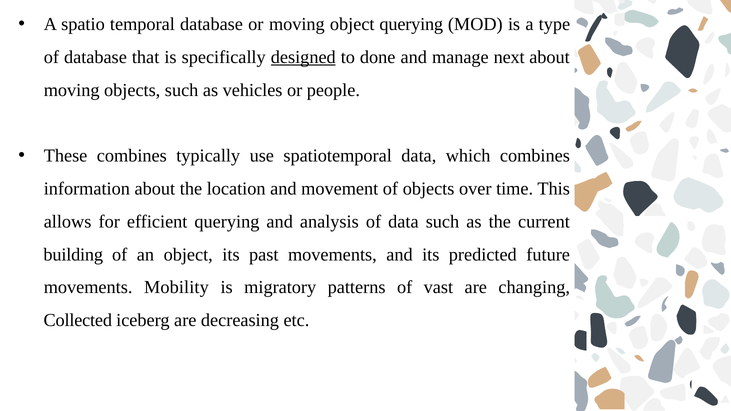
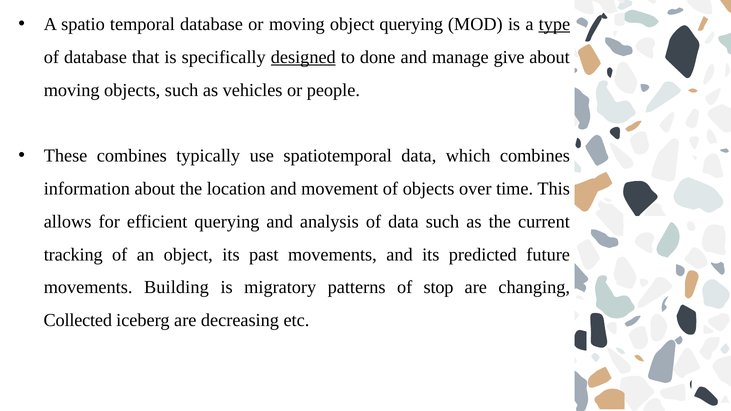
type underline: none -> present (554, 24)
next: next -> give (509, 57)
building: building -> tracking (73, 255)
Mobility: Mobility -> Building (176, 287)
vast: vast -> stop (439, 287)
